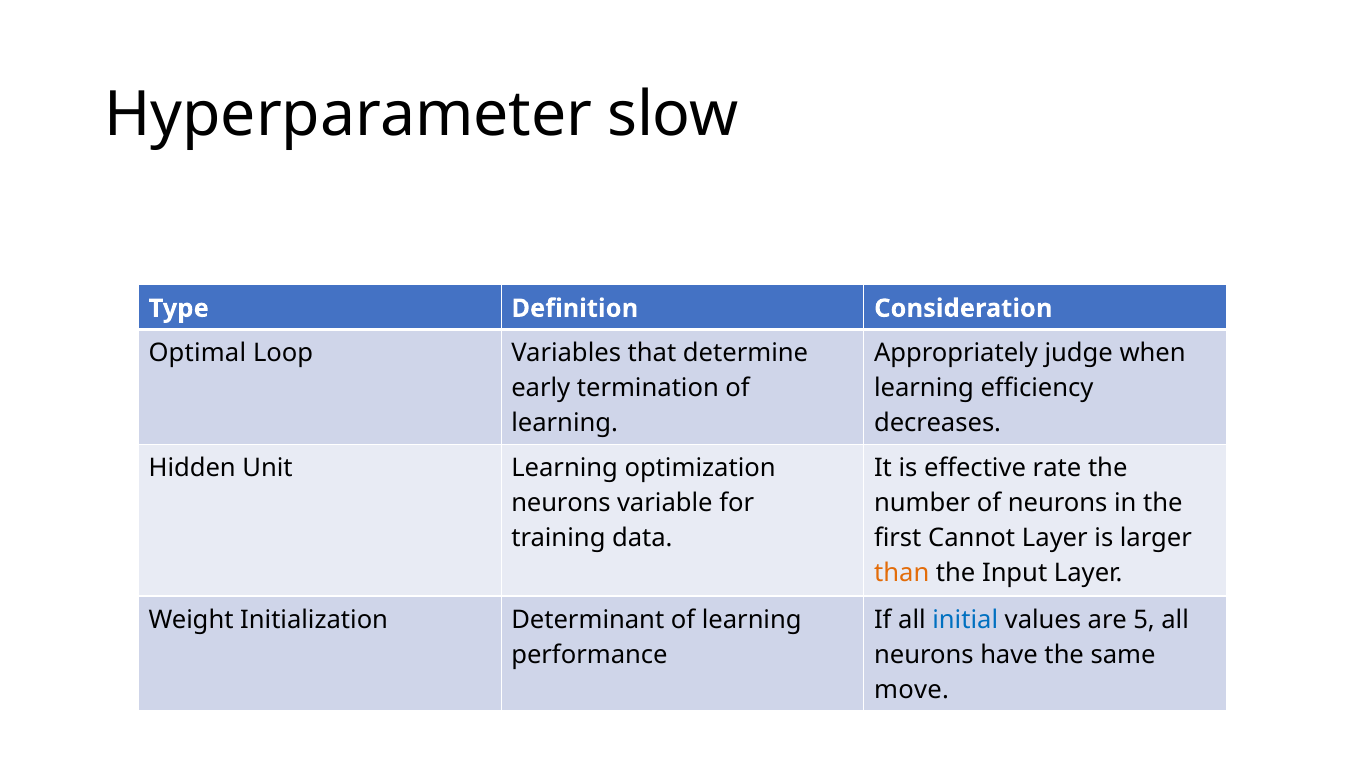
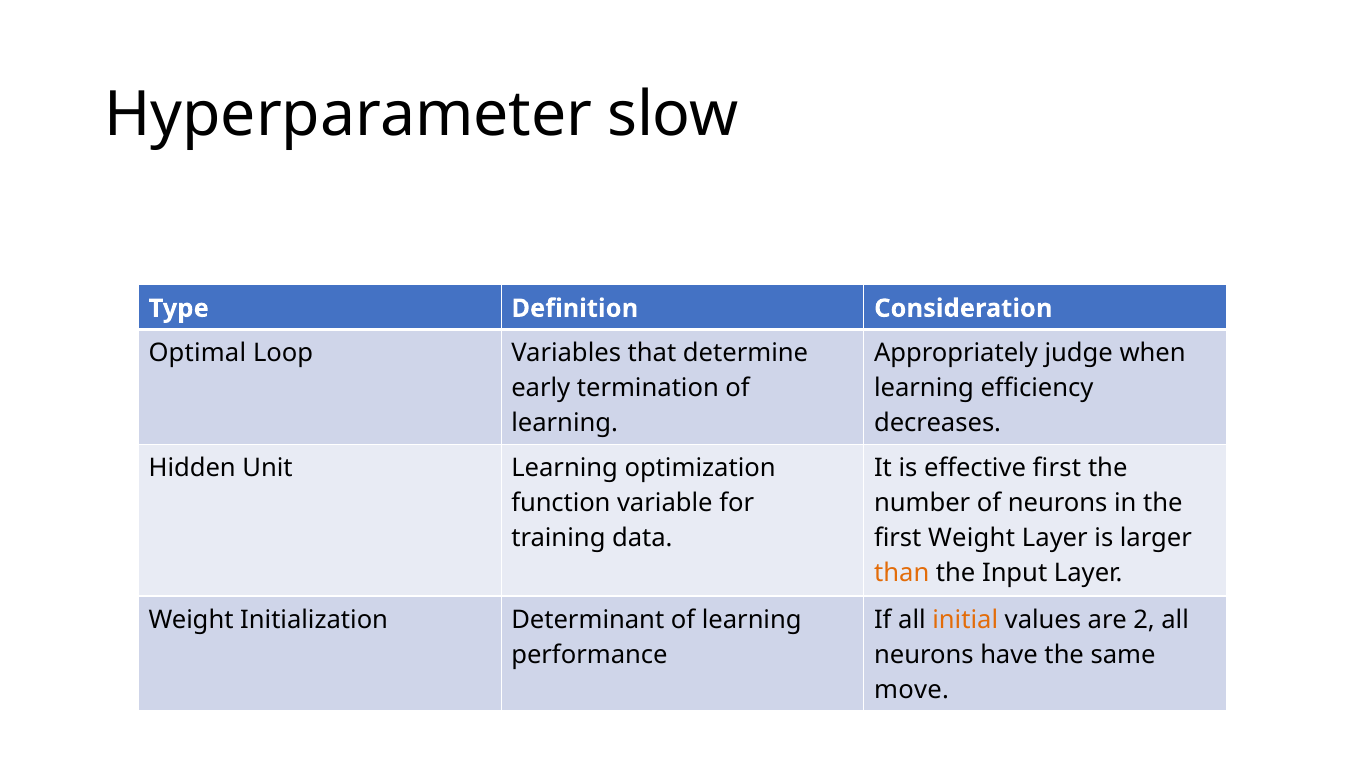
effective rate: rate -> first (1057, 468)
neurons: neurons -> function (561, 503)
first Cannot: Cannot -> Weight (972, 538)
initial colour: blue -> orange (965, 620)
5: 5 -> 2 (1144, 620)
